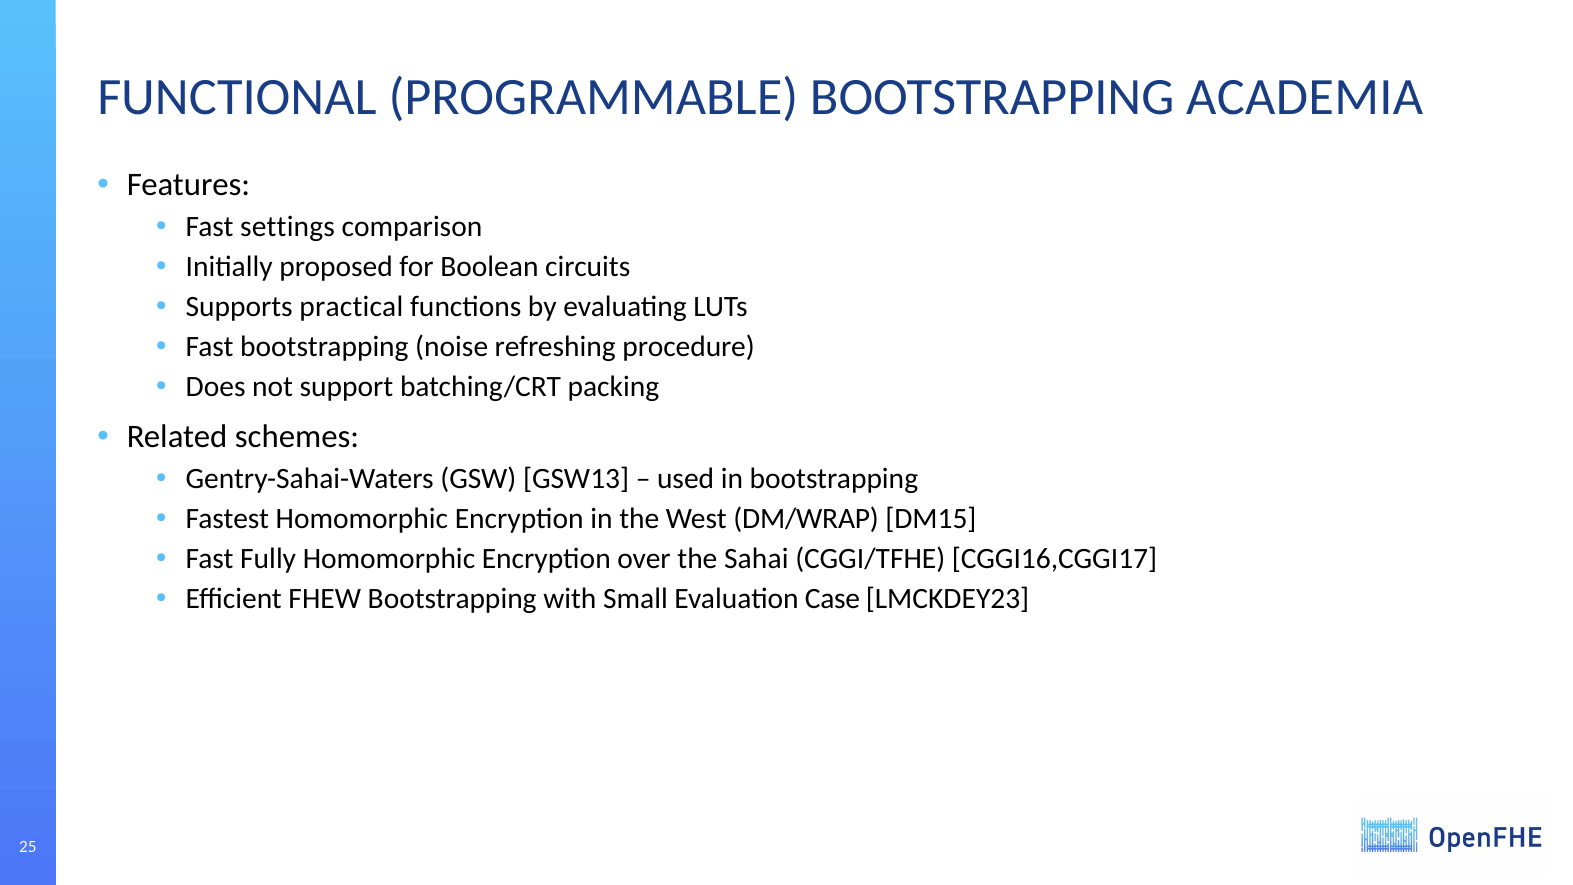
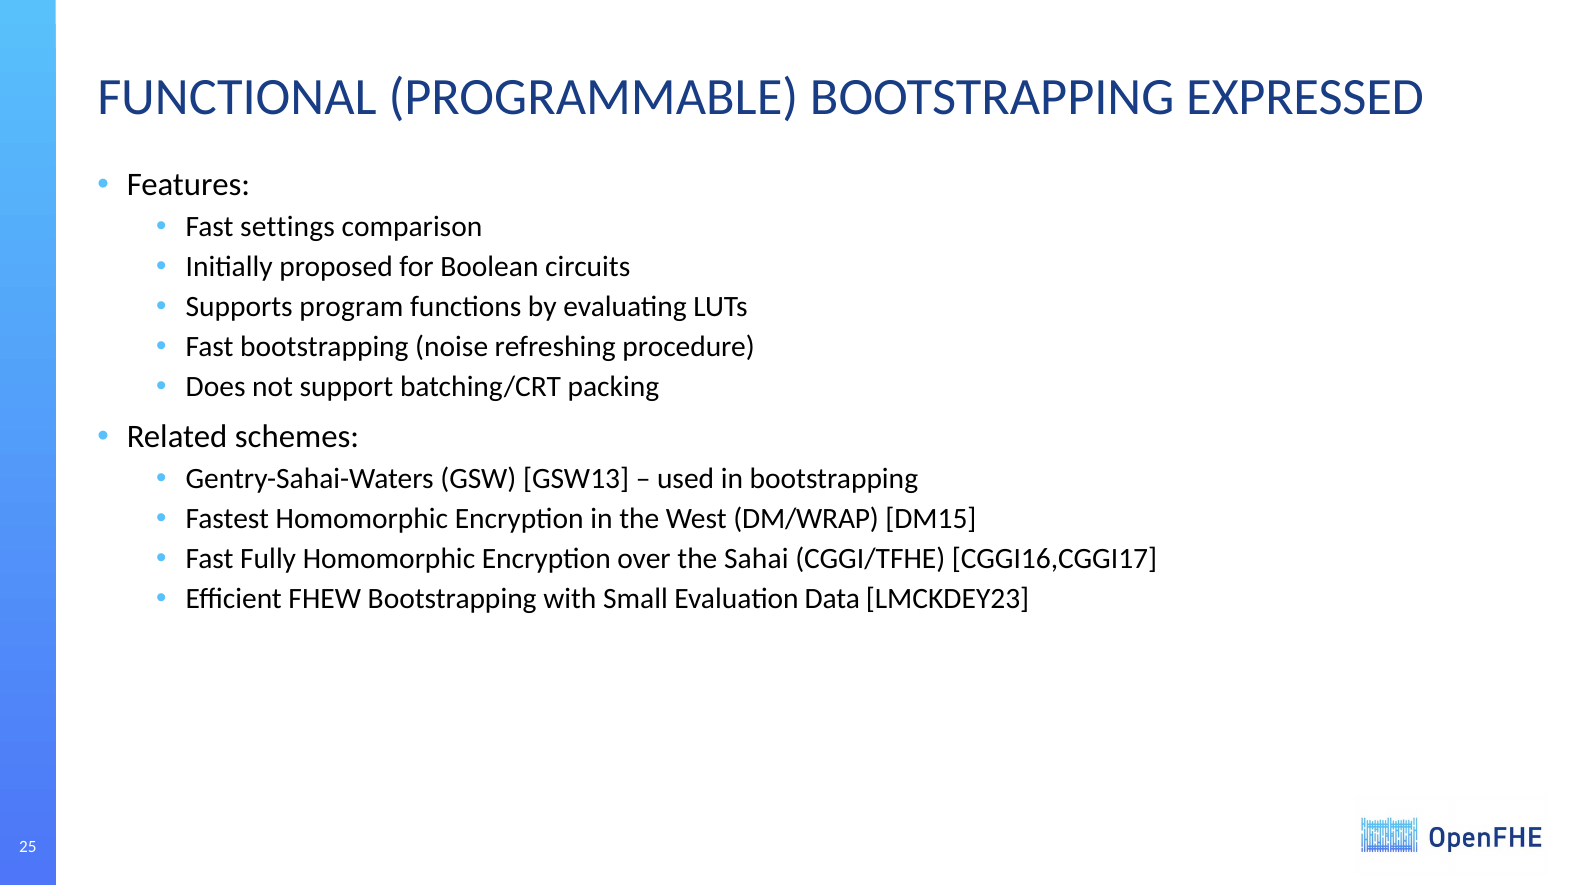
ACADEMIA: ACADEMIA -> EXPRESSED (1305, 97)
practical: practical -> program (351, 307)
Case: Case -> Data (832, 599)
